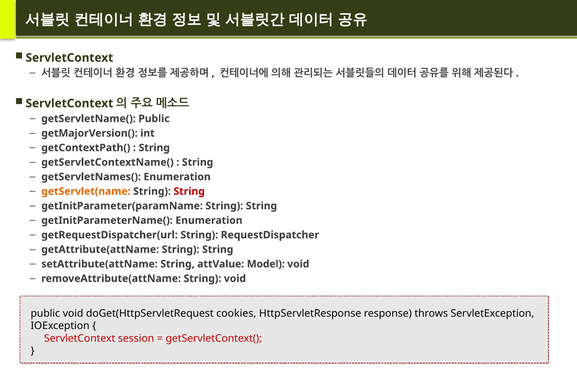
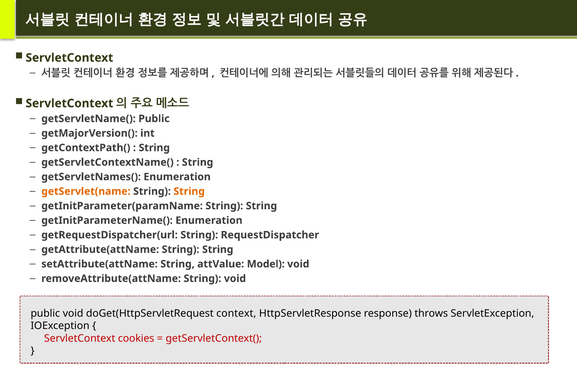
String colour: red -> orange (189, 191)
cookies: cookies -> context (236, 313)
session: session -> cookies (136, 338)
